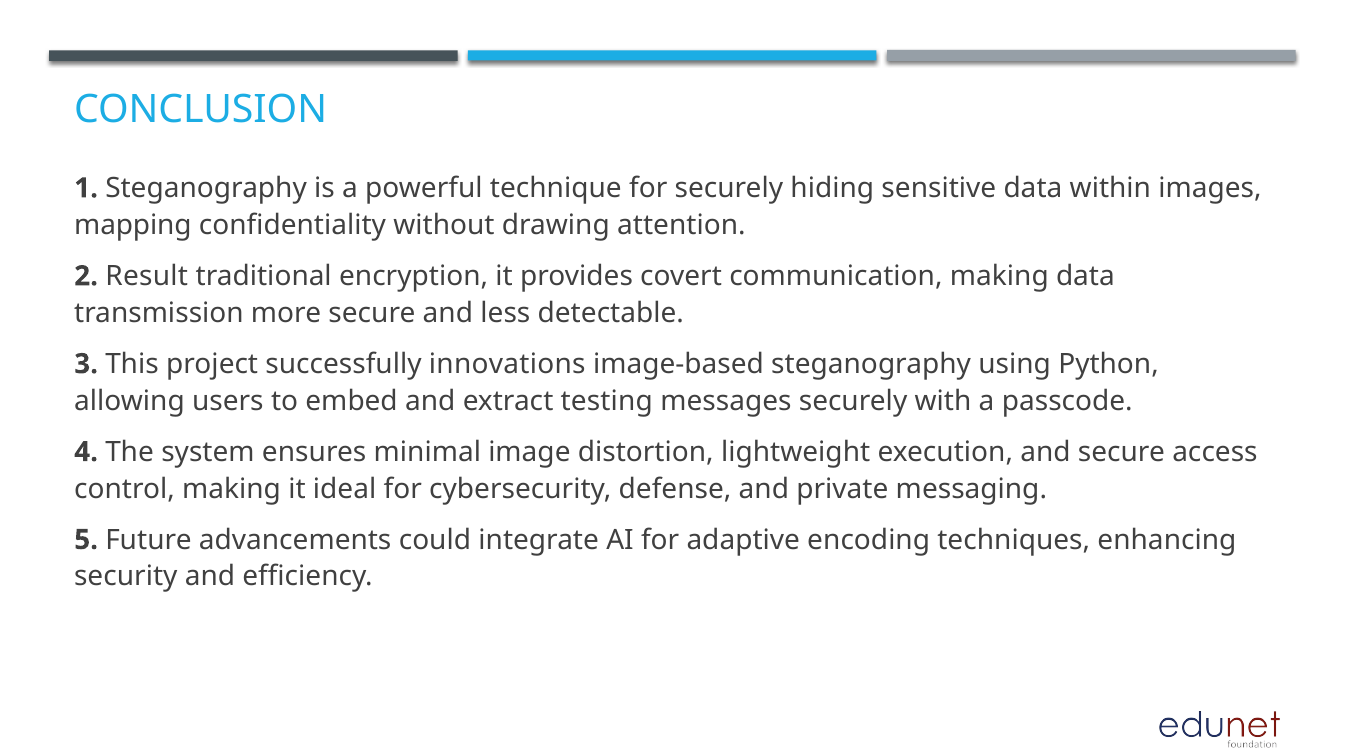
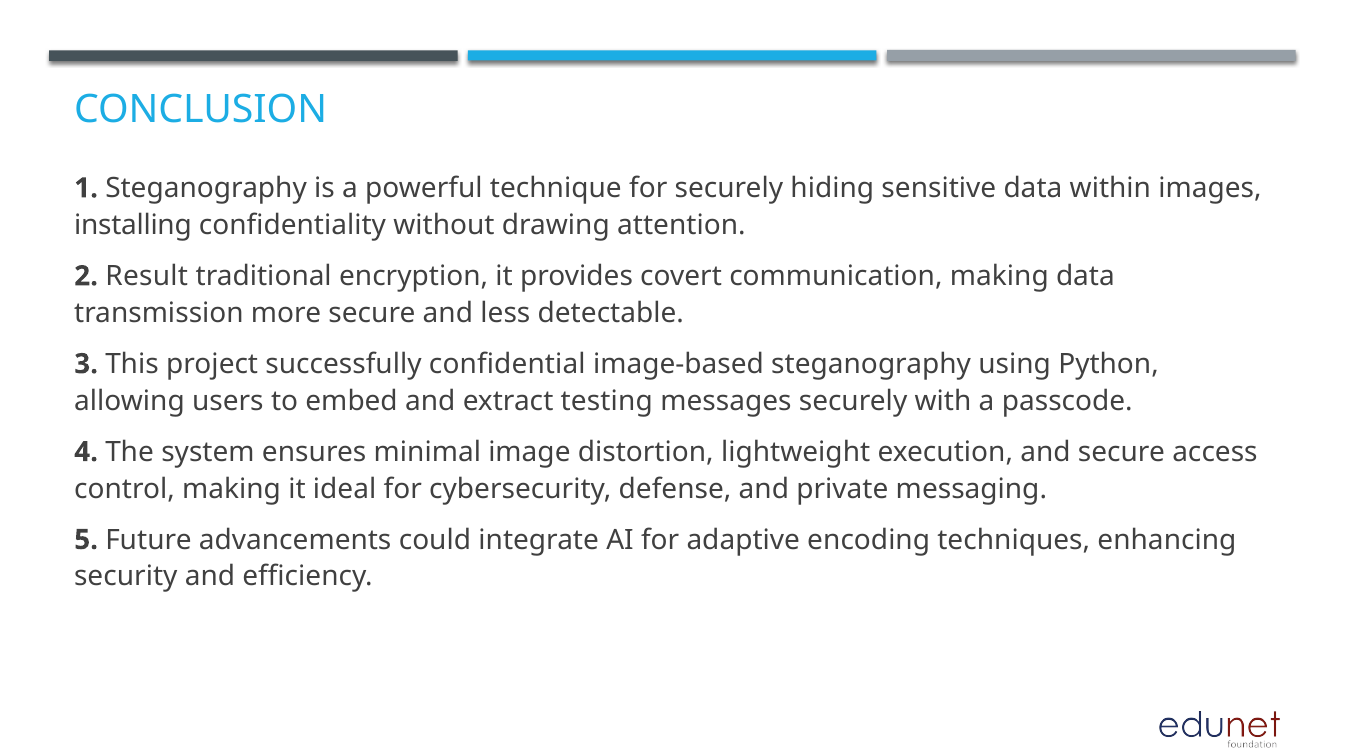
mapping: mapping -> installing (133, 225)
innovations: innovations -> confidential (507, 364)
